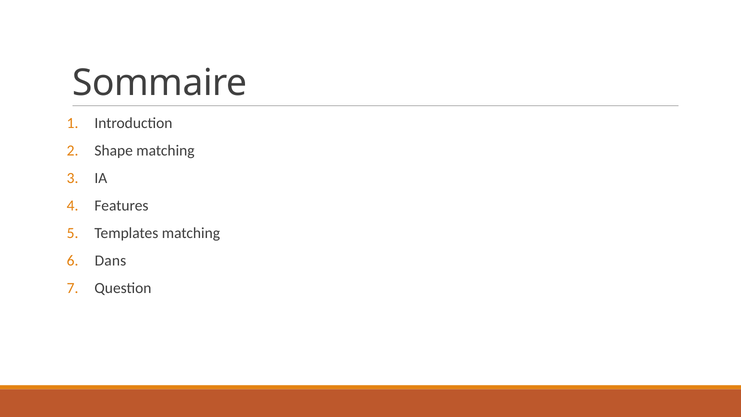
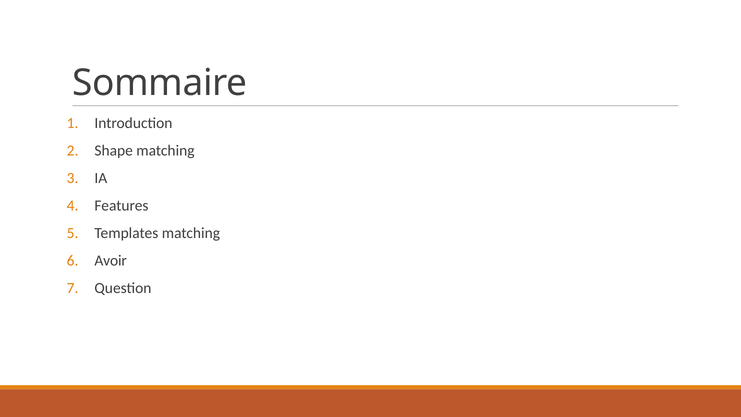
Dans: Dans -> Avoir (111, 261)
